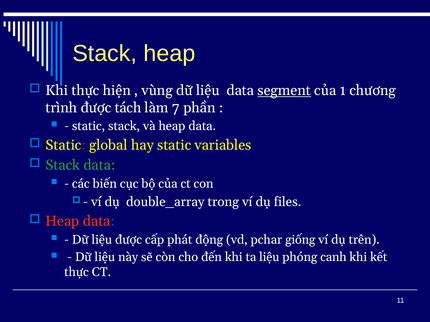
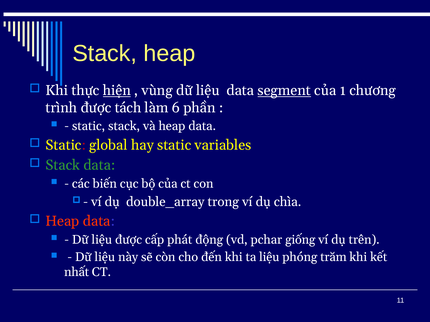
hiện underline: none -> present (117, 91)
7: 7 -> 6 (176, 108)
files: files -> chìa (288, 202)
canh: canh -> trăm (333, 258)
thực: thực -> nhất (77, 273)
